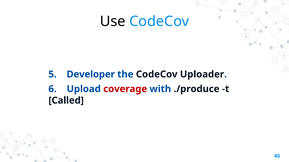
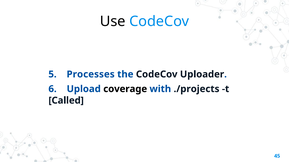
Developer: Developer -> Processes (91, 75)
coverage colour: red -> black (125, 89)
./produce: ./produce -> ./projects (197, 89)
